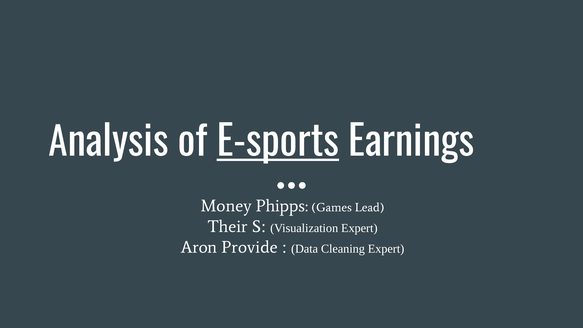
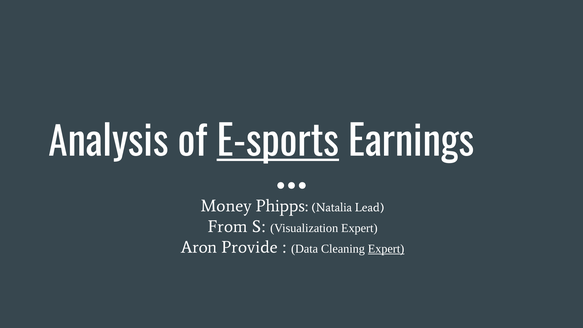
Games: Games -> Natalia (332, 207)
Their: Their -> From (228, 226)
Expert underline: none -> present (386, 249)
